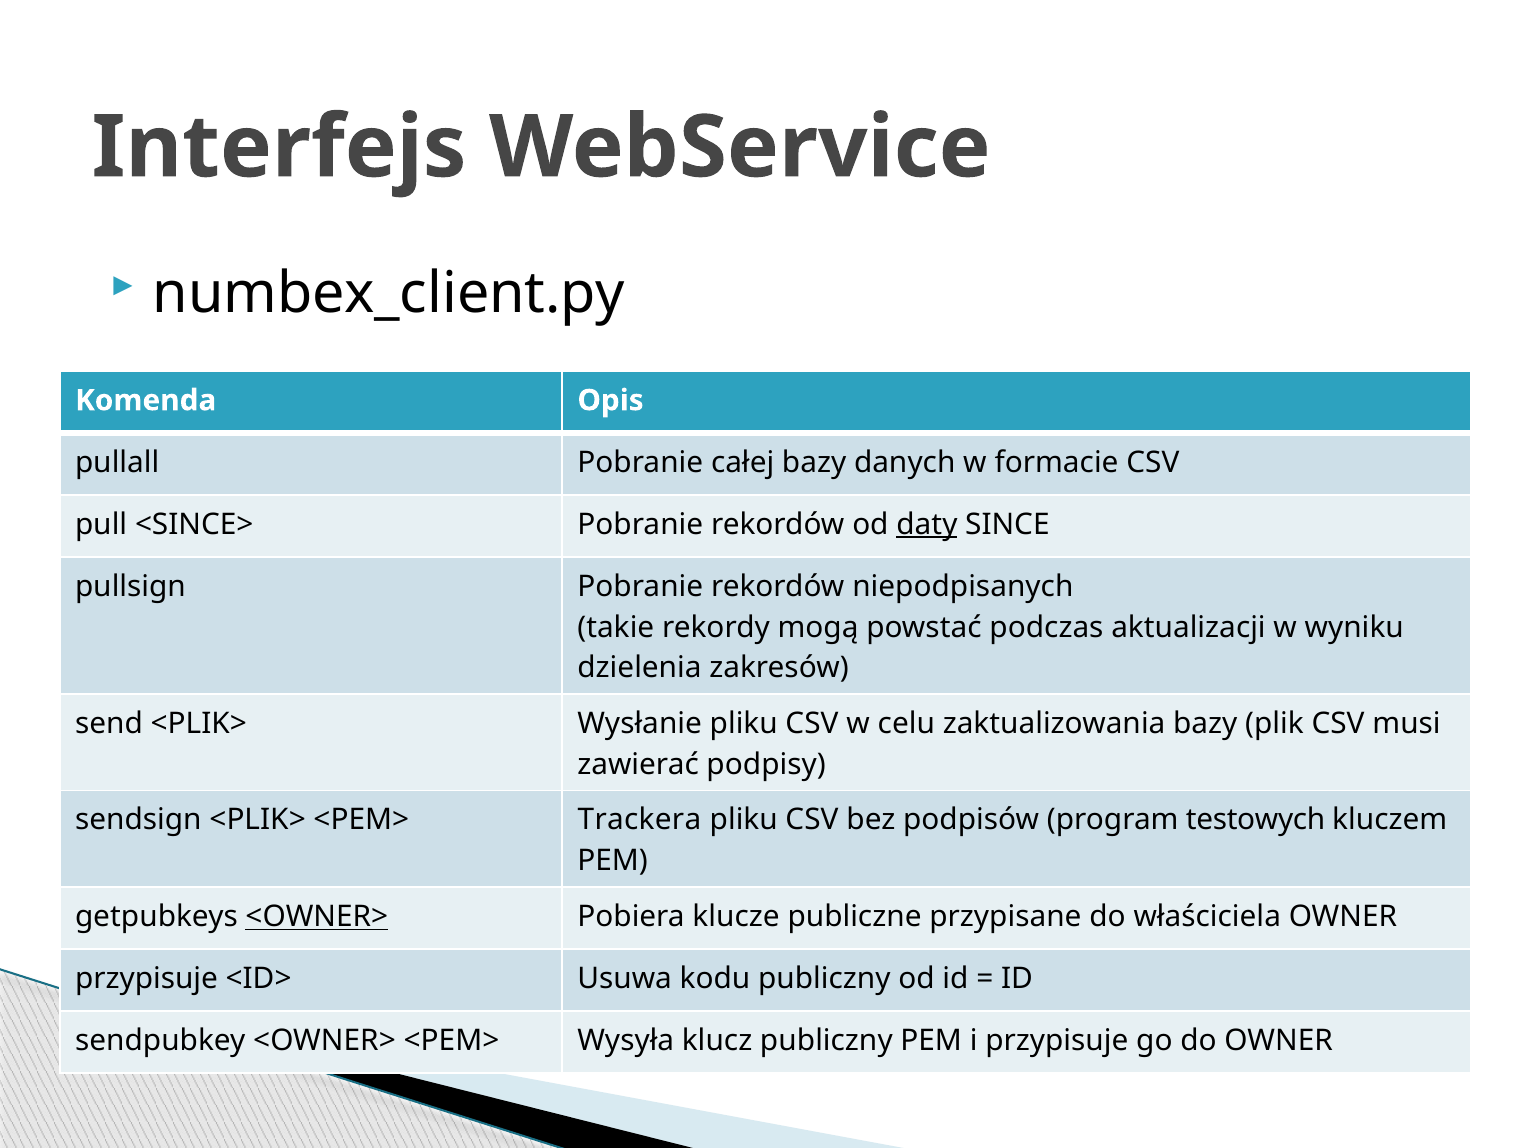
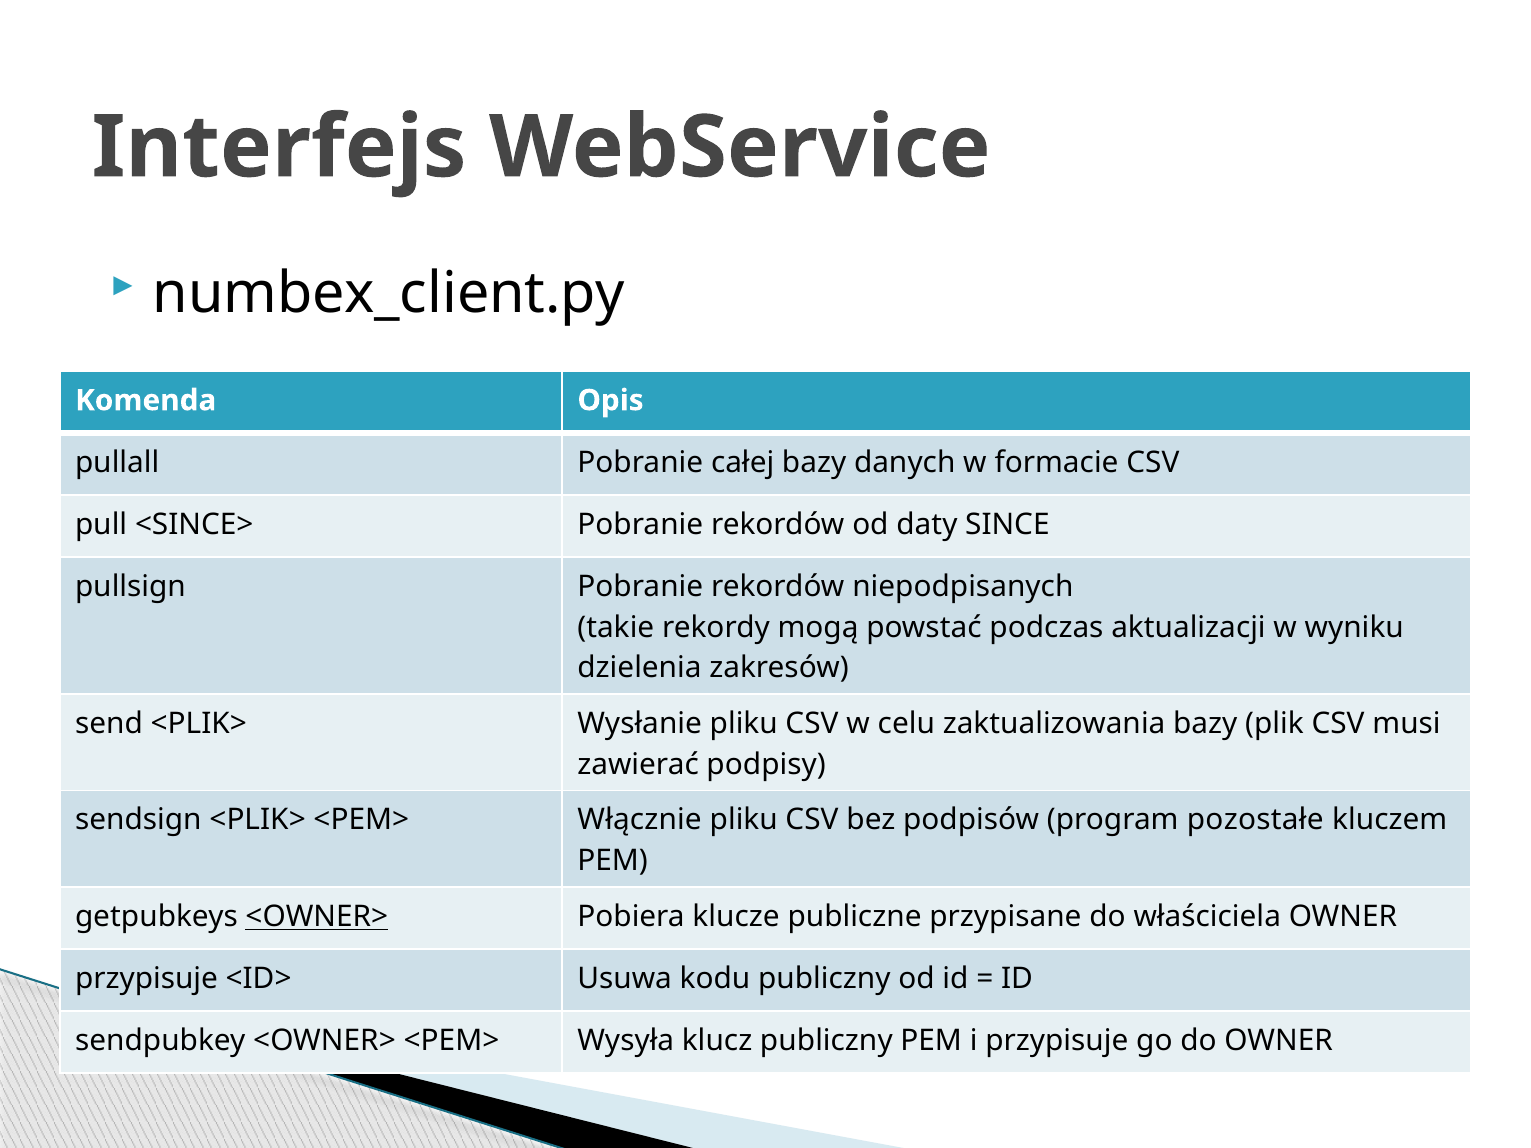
daty underline: present -> none (927, 525)
Trackera: Trackera -> Włącznie (640, 820)
testowych: testowych -> pozostałe (1255, 820)
